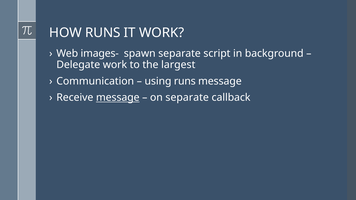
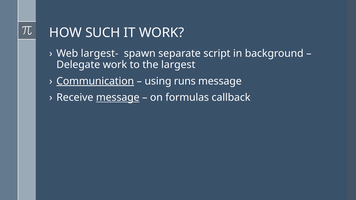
HOW RUNS: RUNS -> SUCH (103, 33)
images-: images- -> largest- (100, 54)
Communication underline: none -> present (95, 81)
on separate: separate -> formulas (187, 98)
